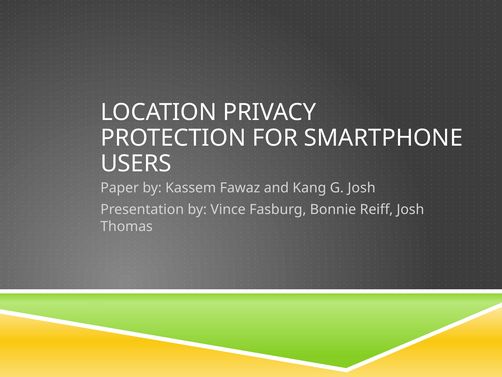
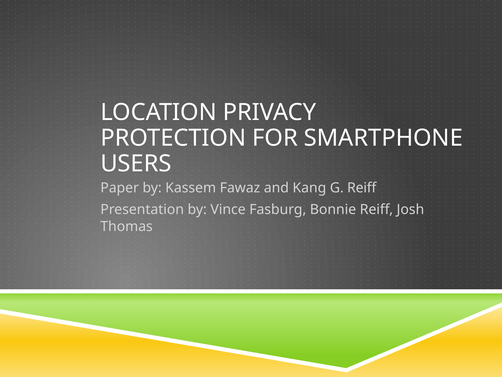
G Josh: Josh -> Reiff (362, 188)
